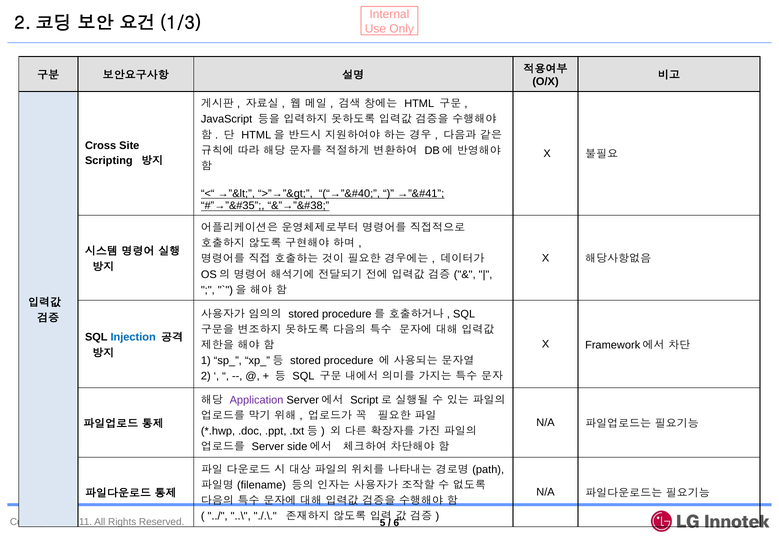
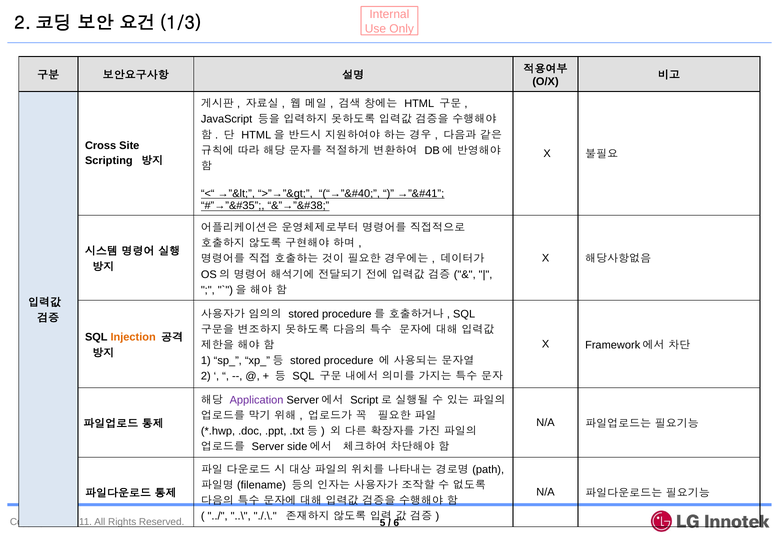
Injection colour: blue -> orange (133, 337)
